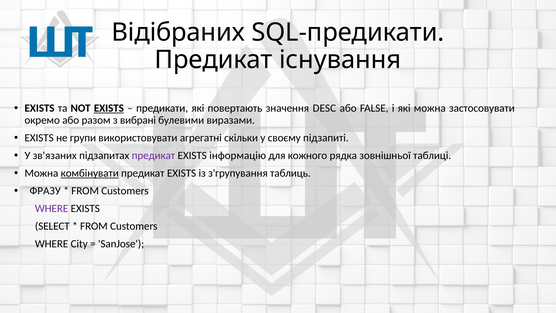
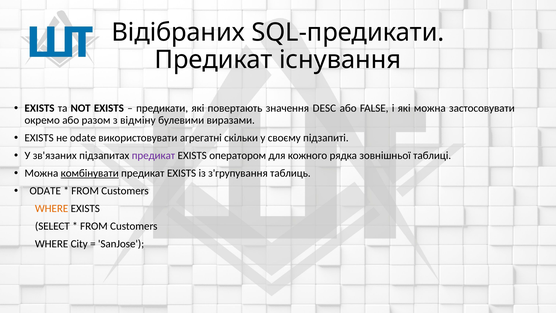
EXISTS underline: present -> none (109, 108)
вибрані: вибрані -> відміну (138, 120)
групи: групи -> оdate (83, 138)
інформацію: інформацію -> оператором (238, 155)
ФРАЗУ: ФРАЗУ -> ODATE (45, 191)
WHERE colour: purple -> orange (52, 208)
